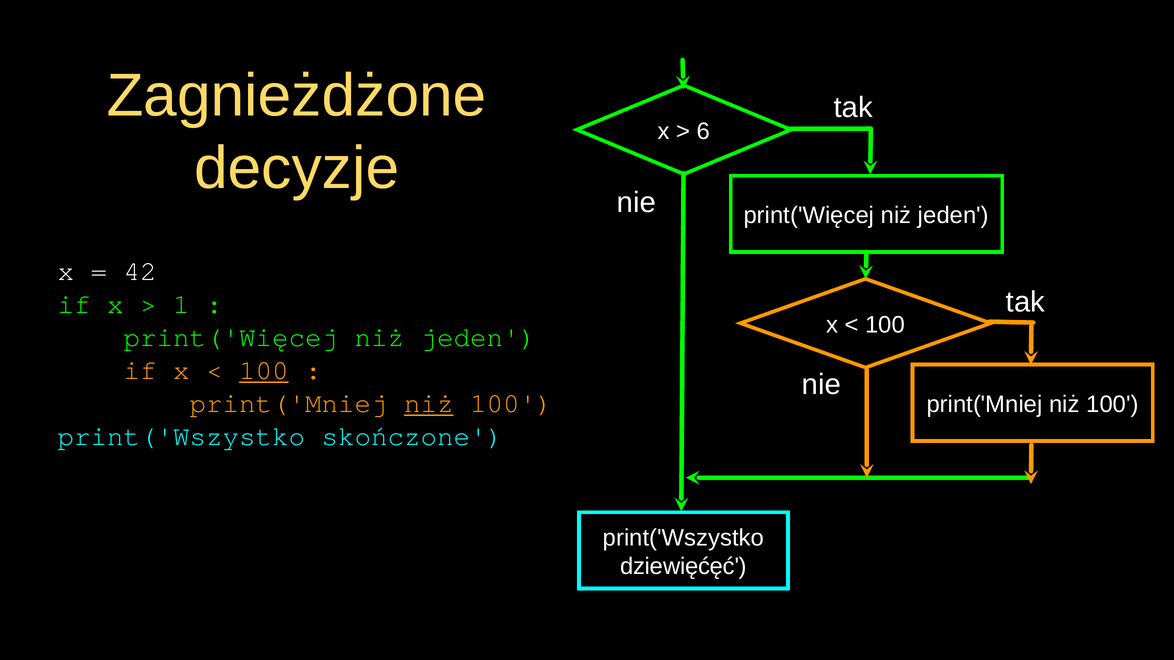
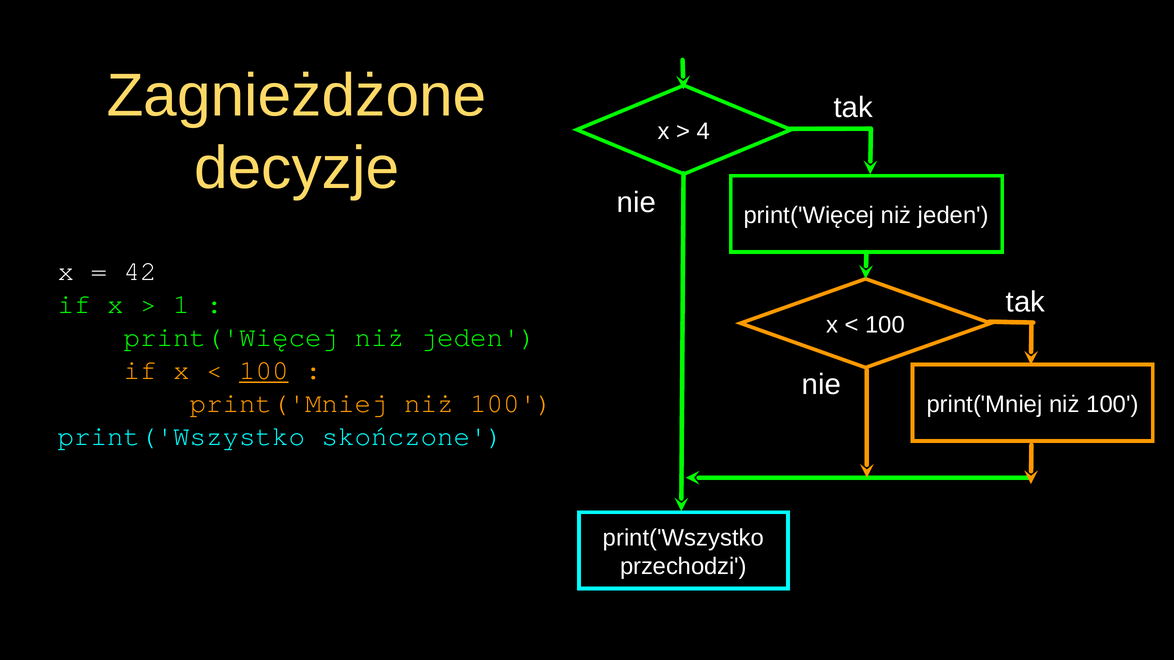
6: 6 -> 4 (703, 131)
niż underline: present -> none (429, 404)
dziewięćęć: dziewięćęć -> przechodzi (683, 567)
